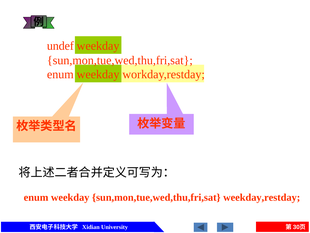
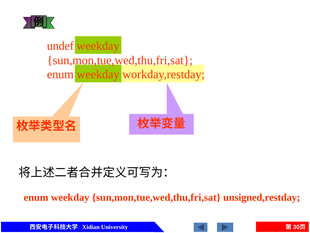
weekday,restday: weekday,restday -> unsigned,restday (262, 197)
